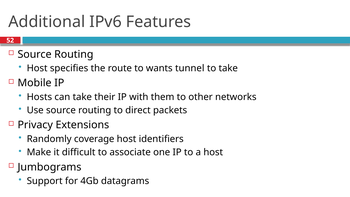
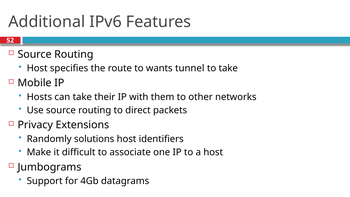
coverage: coverage -> solutions (94, 139)
